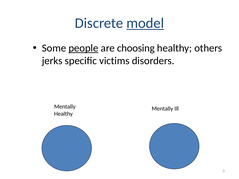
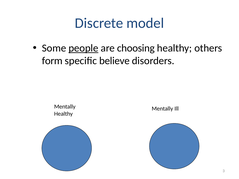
model underline: present -> none (145, 23)
jerks: jerks -> form (52, 61)
victims: victims -> believe (114, 61)
